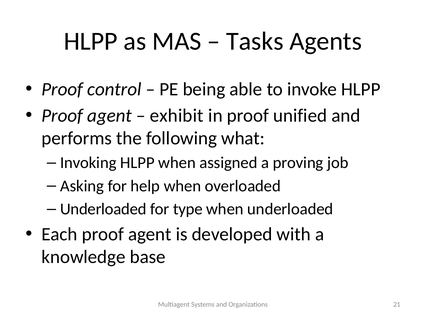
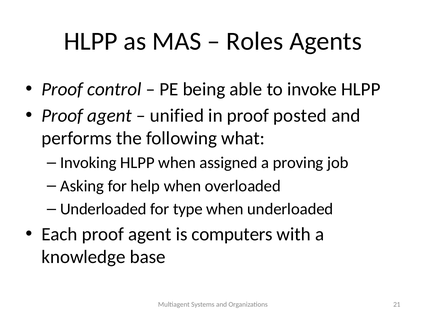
Tasks: Tasks -> Roles (255, 41)
exhibit: exhibit -> unified (177, 116)
unified: unified -> posted (300, 116)
developed: developed -> computers (232, 235)
